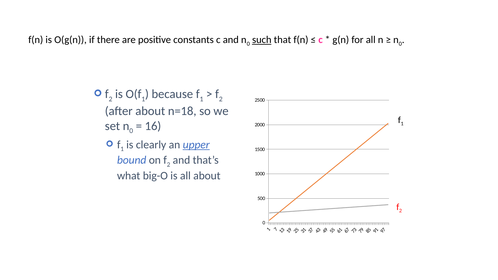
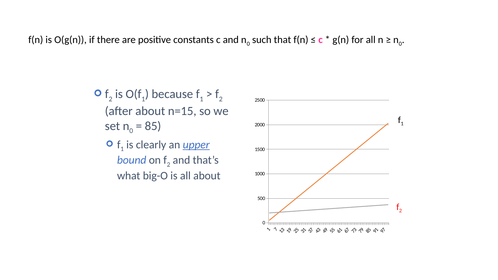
such underline: present -> none (262, 40)
n=18: n=18 -> n=15 (182, 111)
16: 16 -> 85 (153, 126)
